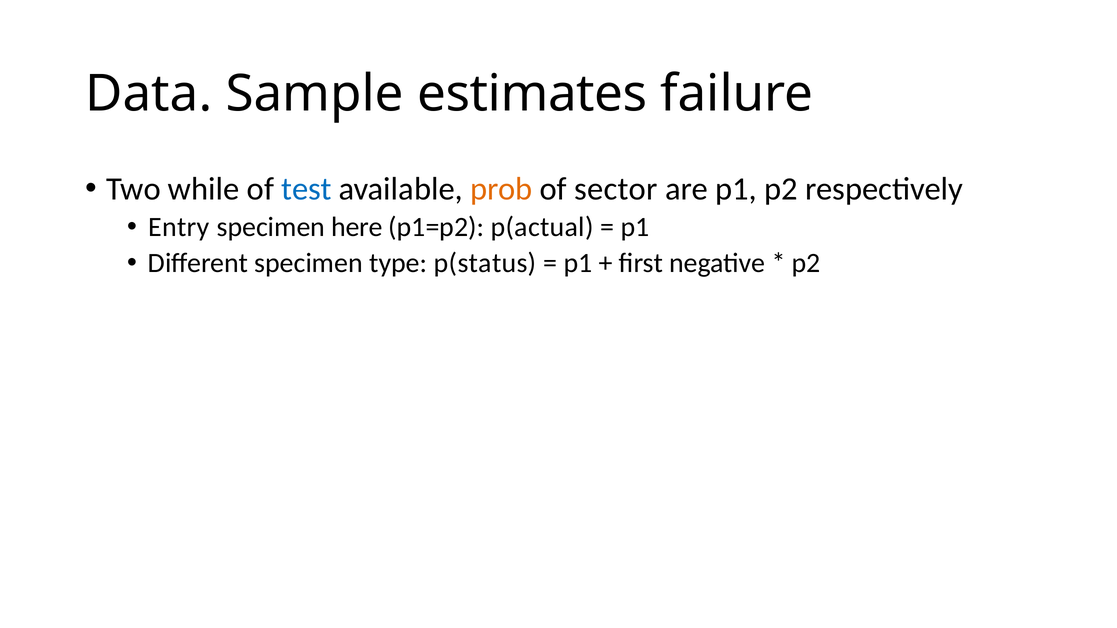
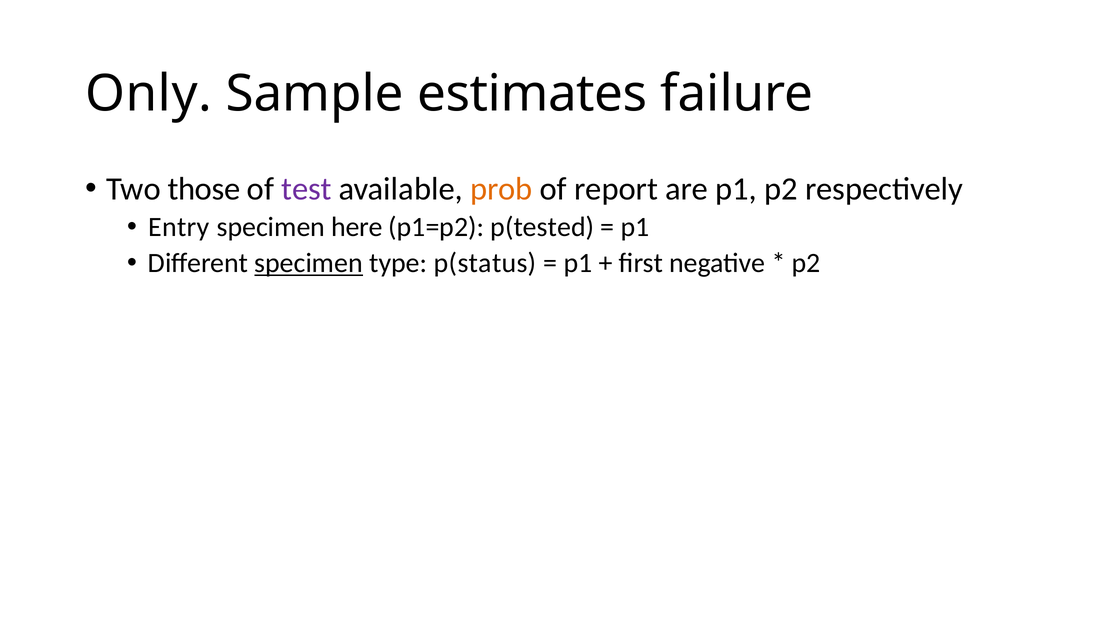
Data: Data -> Only (149, 94)
while: while -> those (204, 189)
test colour: blue -> purple (306, 189)
sector: sector -> report (616, 189)
p(actual: p(actual -> p(tested (542, 227)
specimen underline: none -> present (309, 263)
